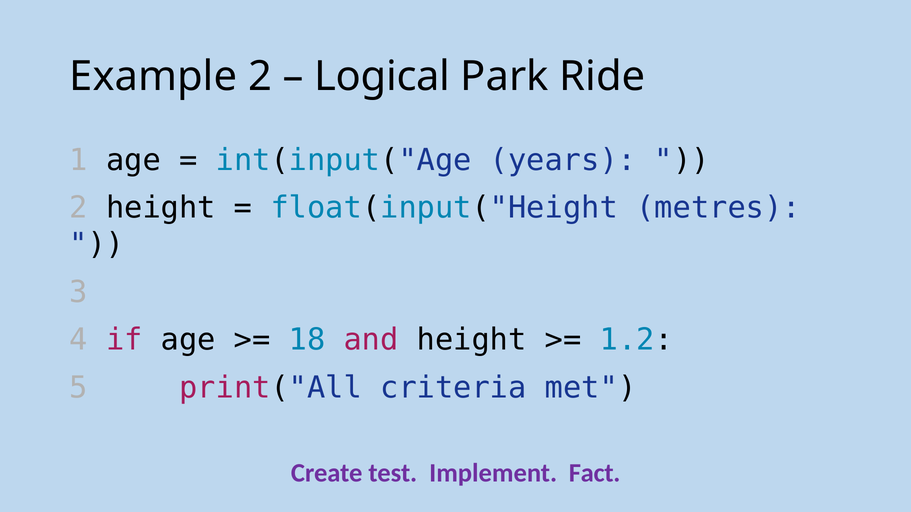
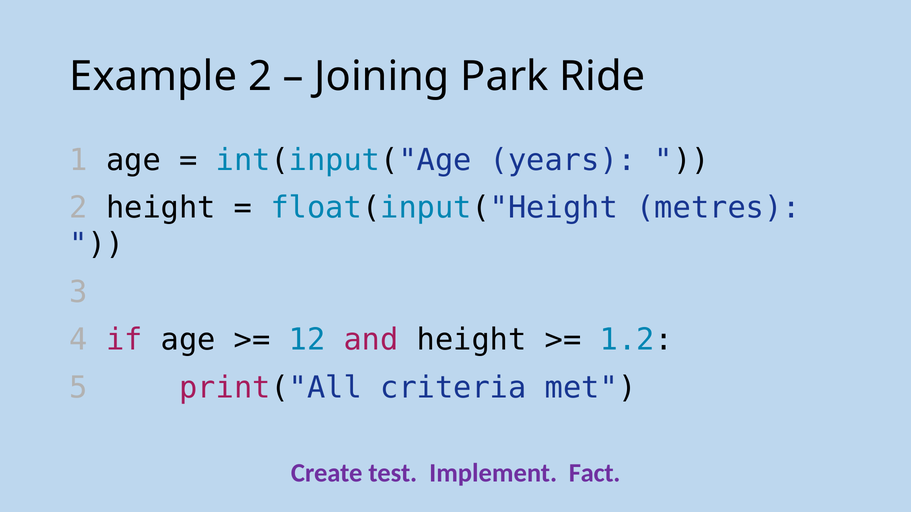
Logical: Logical -> Joining (382, 77)
18: 18 -> 12 (307, 340)
